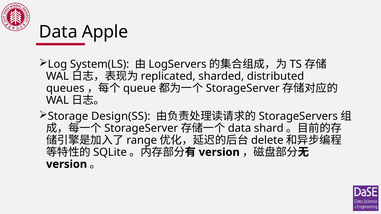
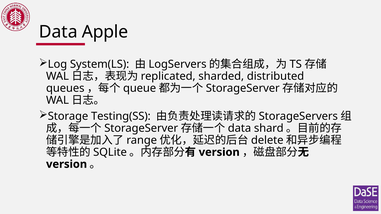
Design(SS: Design(SS -> Testing(SS (121, 116)
